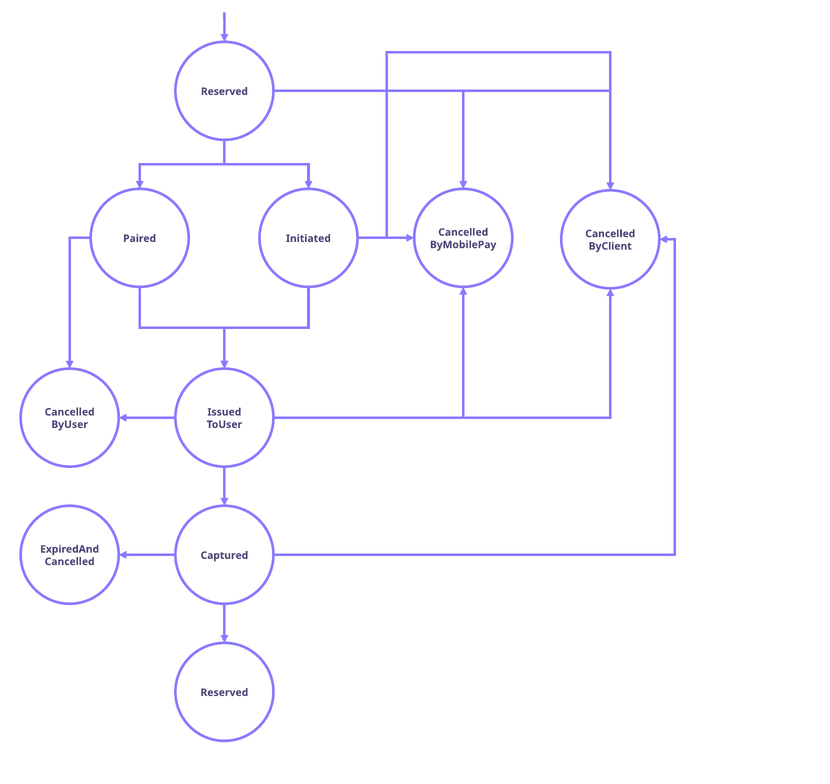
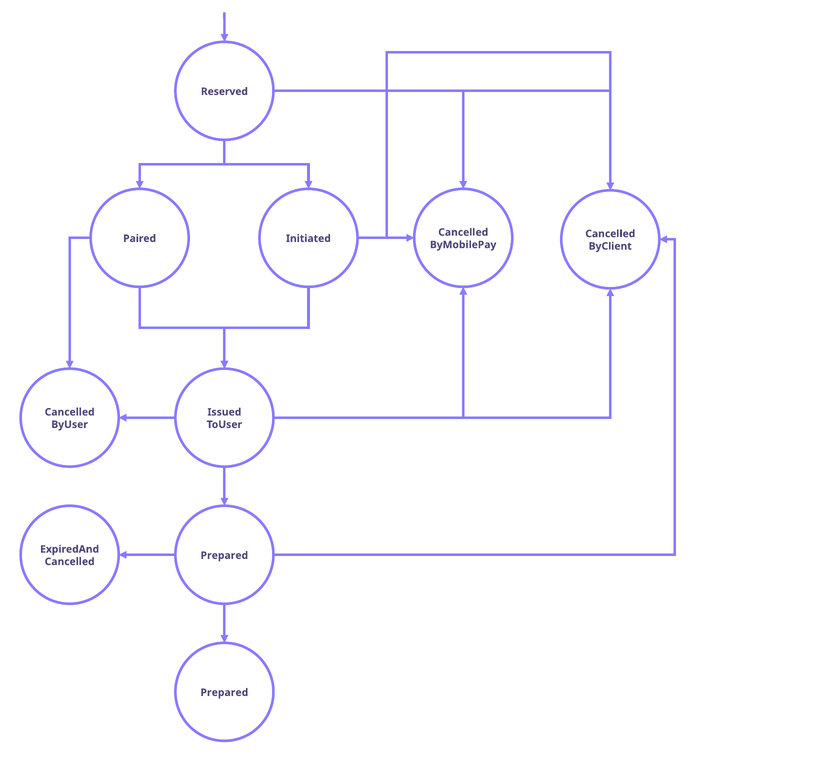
Captured: Captured -> Prepared (224, 556)
Reserved: Reserved -> Prepared (224, 693)
